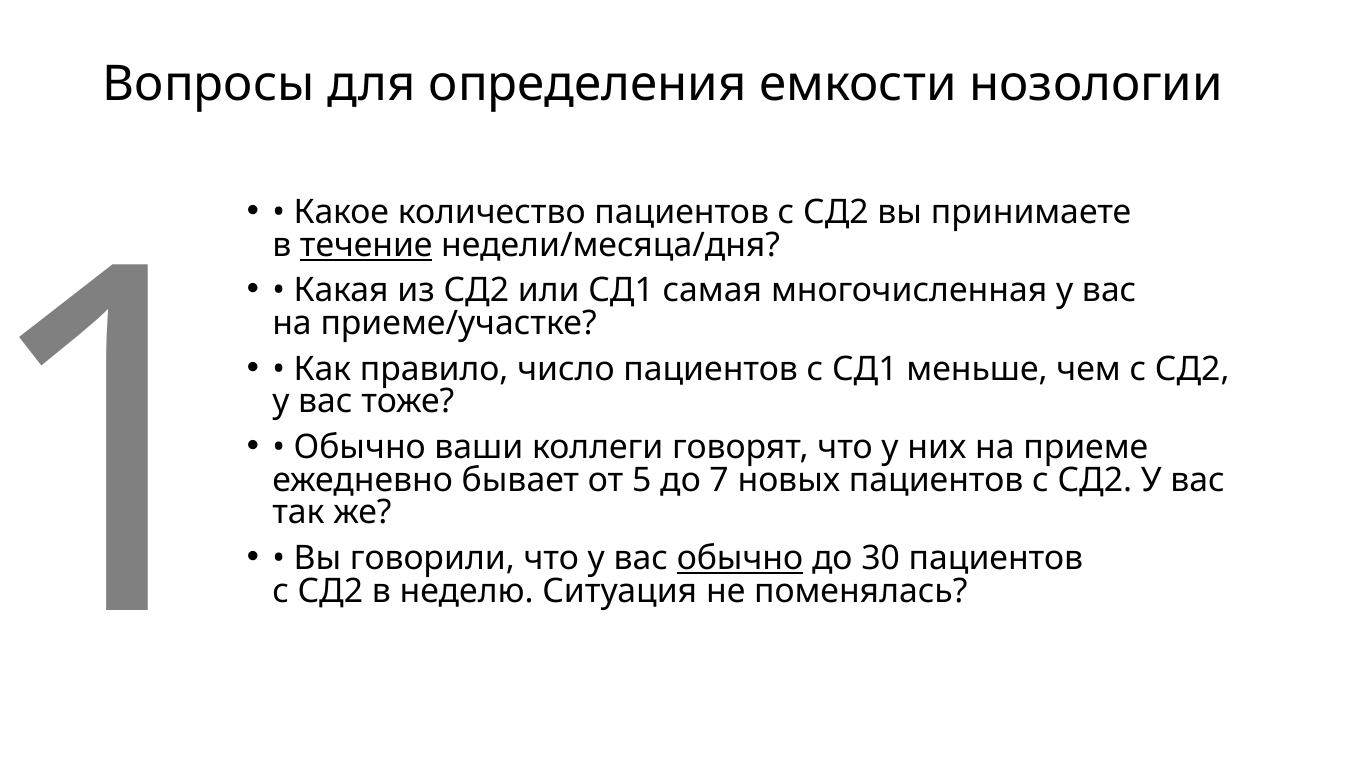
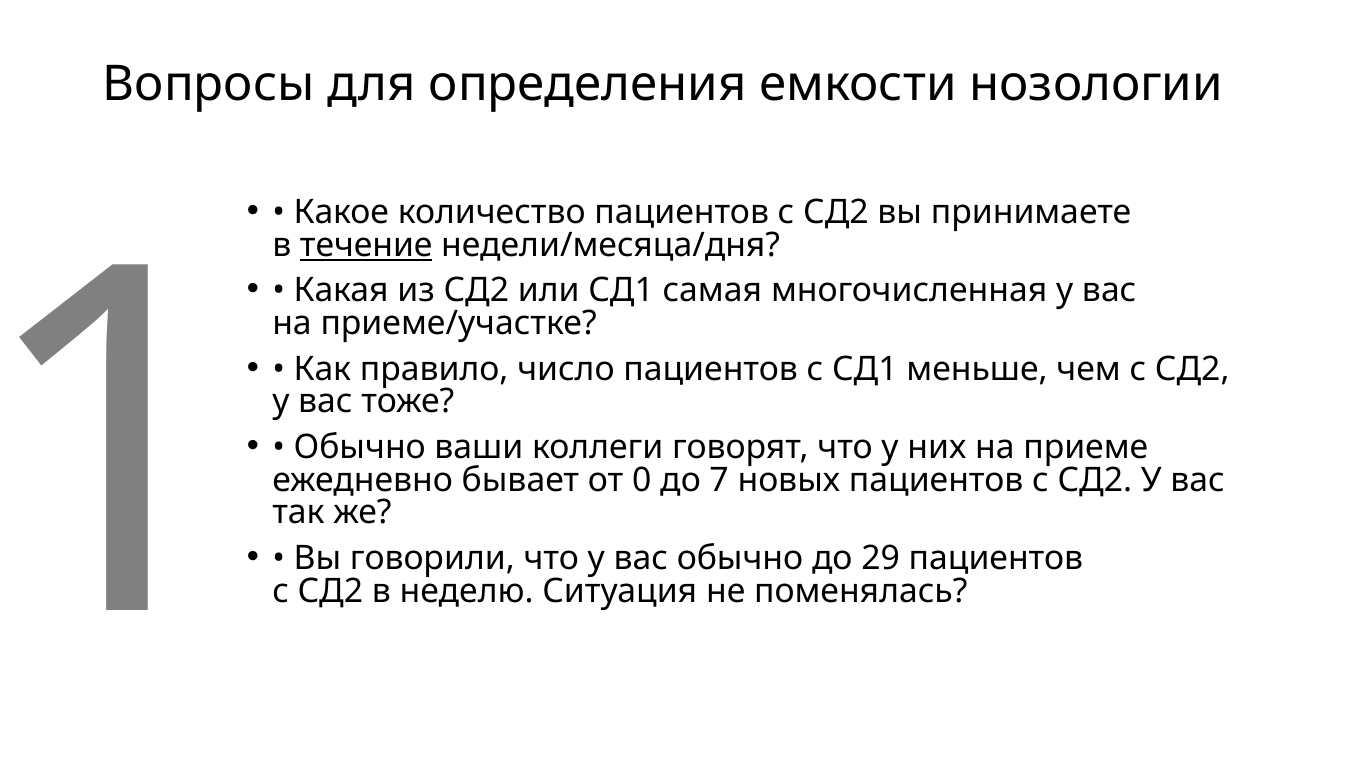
5: 5 -> 0 (642, 480)
обычно underline: present -> none (740, 558)
30: 30 -> 29 (881, 558)
